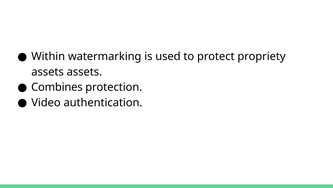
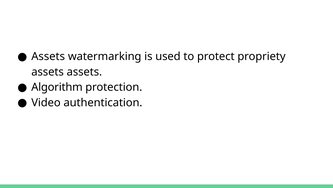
Within: Within -> Assets (48, 56)
Combines: Combines -> Algorithm (57, 87)
